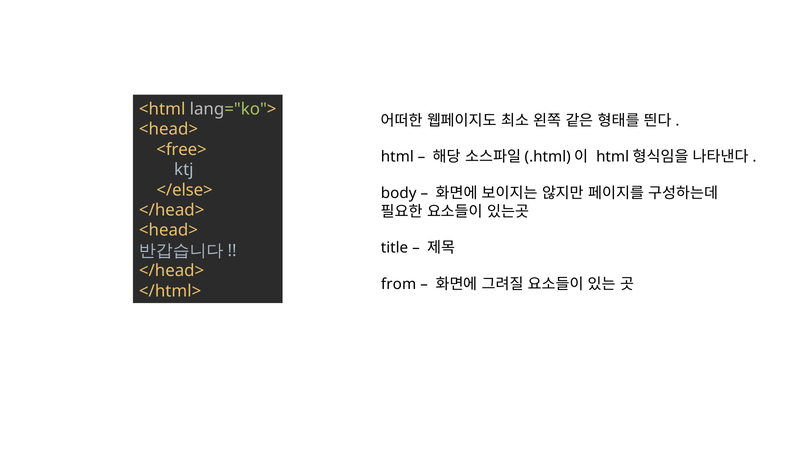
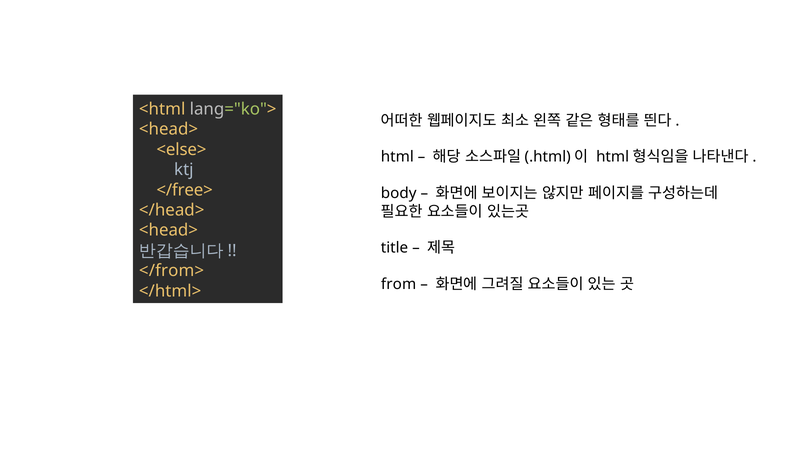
<free>: <free> -> <else> (182, 150)
</else>: </else> -> </free> (185, 190)
</head>: </head> -> </from> (172, 271)
